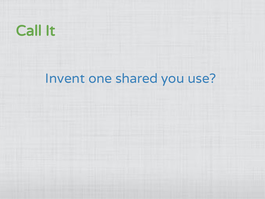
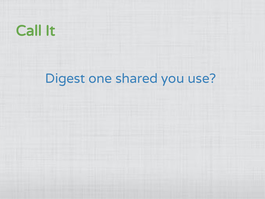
Invent: Invent -> Digest (65, 78)
